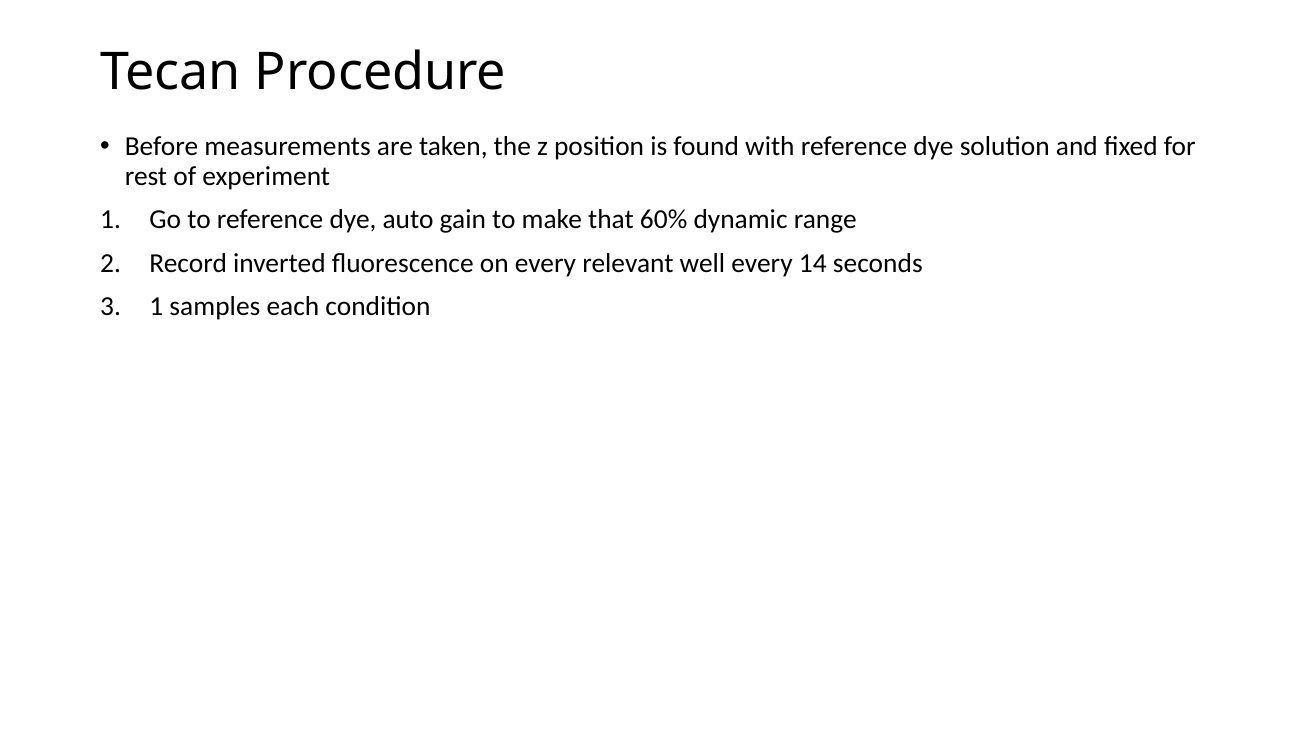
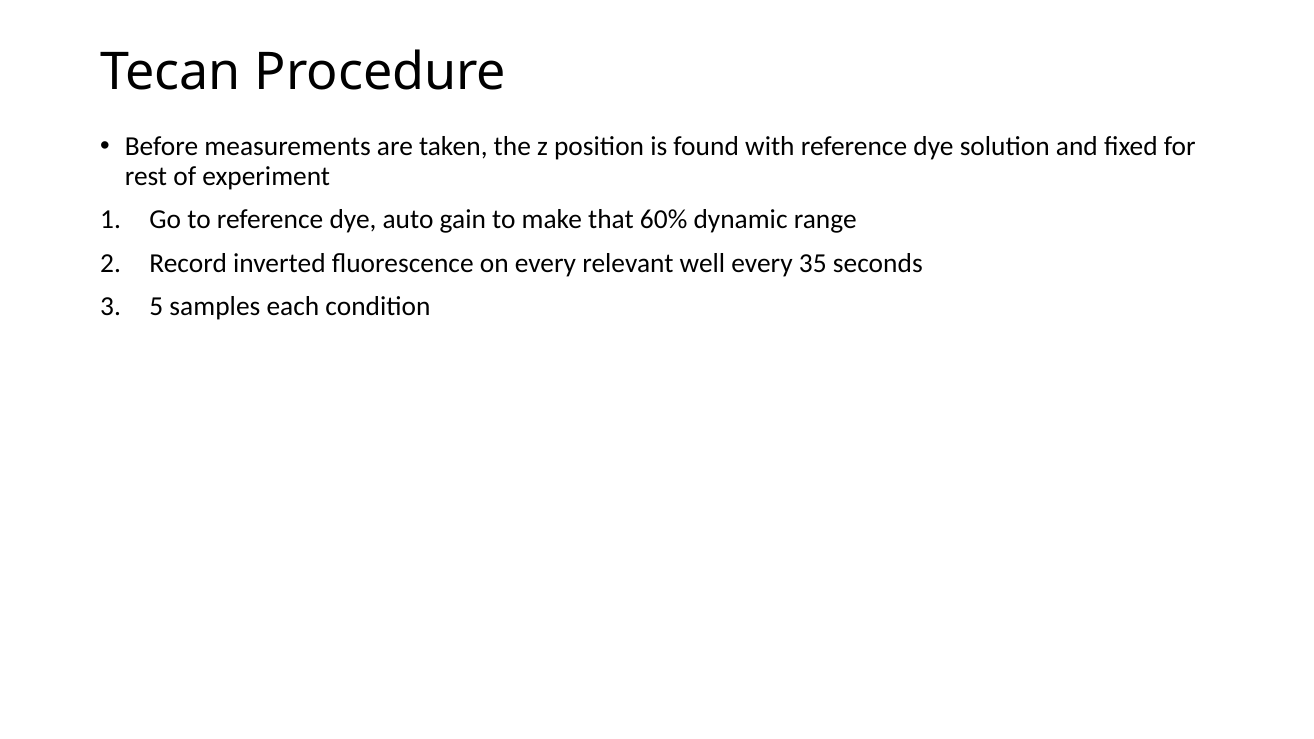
14: 14 -> 35 (813, 263)
3 1: 1 -> 5 (156, 306)
